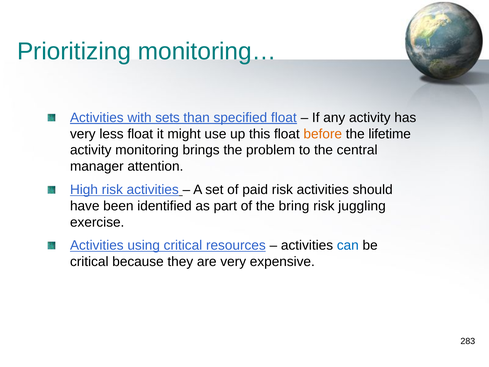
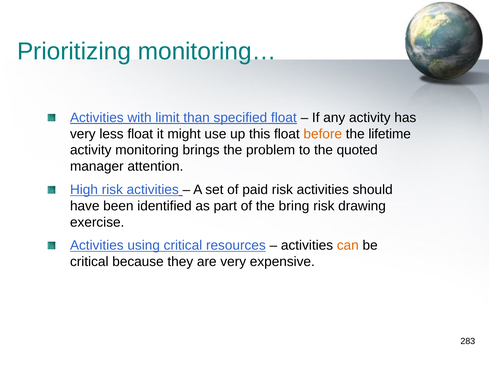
sets: sets -> limit (167, 117)
central: central -> quoted (357, 150)
juggling: juggling -> drawing (362, 206)
can colour: blue -> orange (348, 245)
